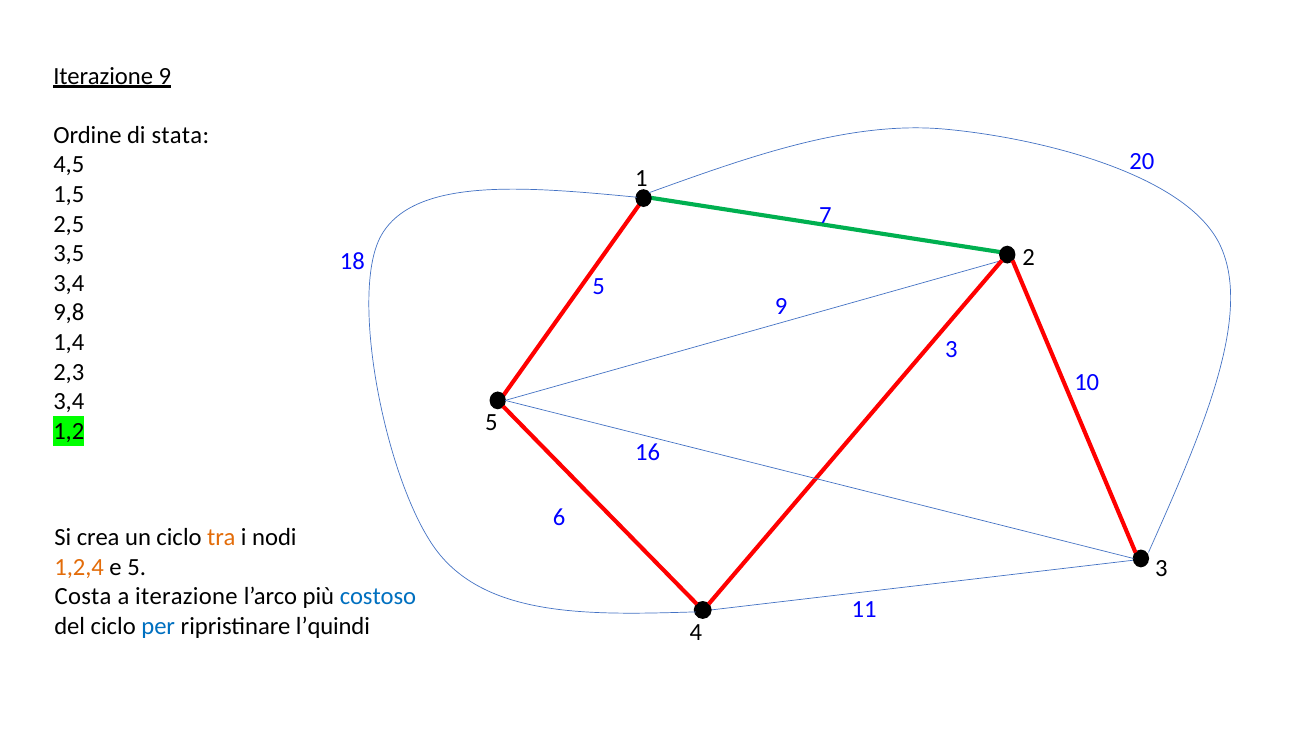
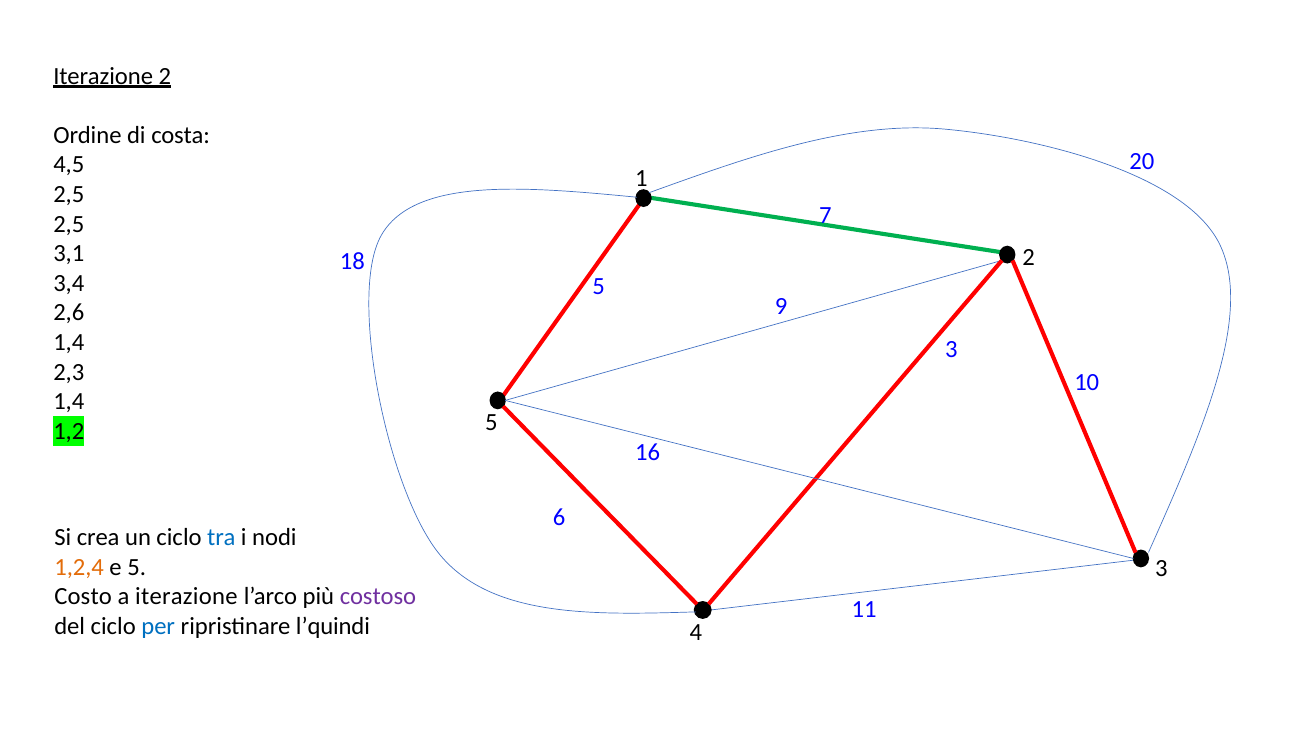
Iterazione 9: 9 -> 2 (165, 76)
stata: stata -> costa (181, 135)
1,5: 1,5 -> 2,5 (69, 194)
3,5: 3,5 -> 3,1 (69, 253)
9,8: 9,8 -> 2,6 (69, 313)
3,4: 3,4 -> 1,4 (69, 401)
tra colour: orange -> blue (221, 537)
Costa: Costa -> Costo (83, 596)
costoso colour: blue -> purple (378, 596)
